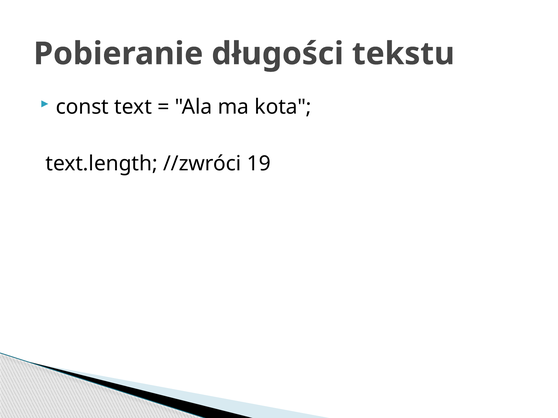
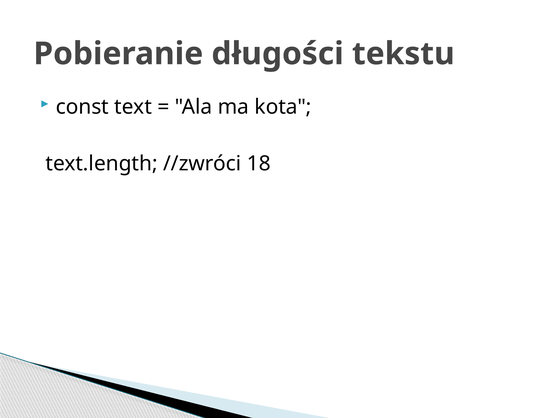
19: 19 -> 18 (259, 164)
